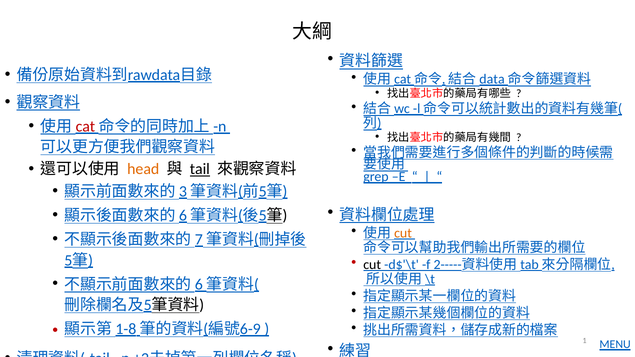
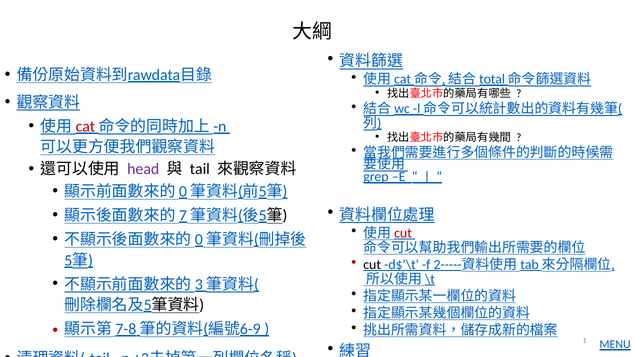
data: data -> total (492, 79)
head colour: orange -> purple (143, 169)
tail underline: present -> none (200, 169)
3: 3 -> 0 (183, 192)
6: 6 -> 7 (183, 216)
cut colour: orange -> red (403, 233)
7: 7 -> 0 (199, 240)
6: 6 -> 3 (199, 285)
1-8: 1-8 -> 7-8 (126, 329)
